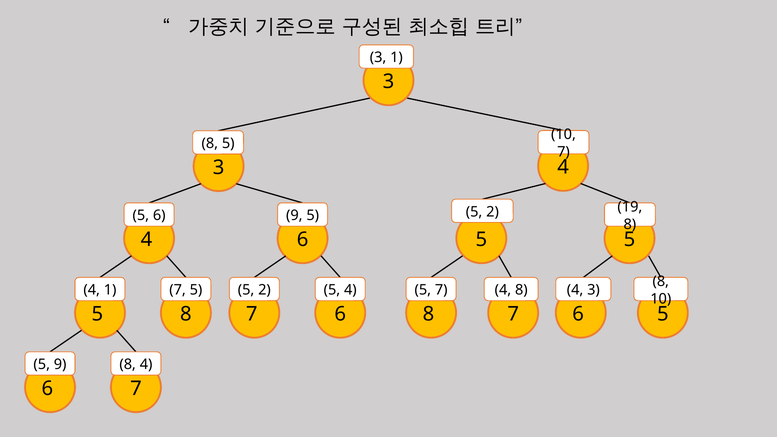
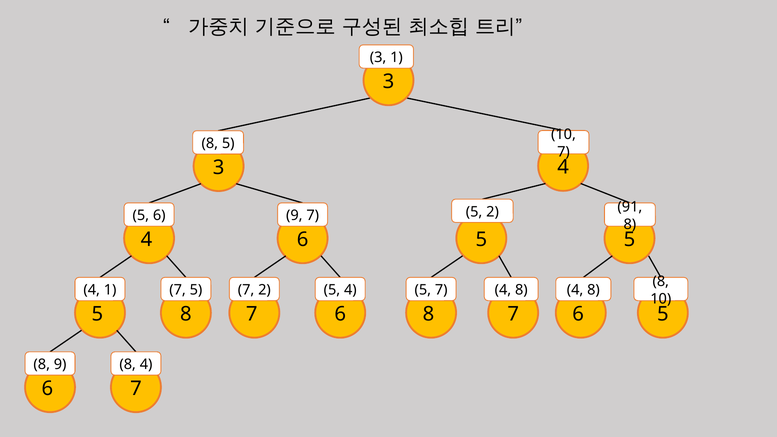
19: 19 -> 91 (630, 207)
5: 5 -> 7 (313, 216)
5: 5 -> 7 (246, 290)
3: 3 -> 8 (593, 290)
5: 5 -> 8 (42, 365)
